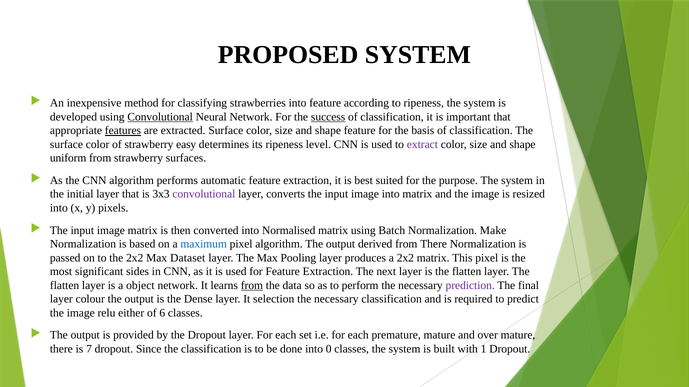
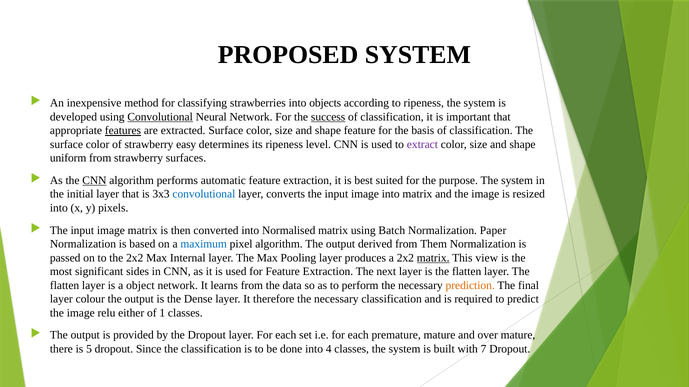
into feature: feature -> objects (325, 103)
CNN underline: none -> present (94, 181)
convolutional colour: purple -> blue (204, 194)
Make: Make -> Paper (493, 231)
from There: There -> Them (434, 244)
Dataset: Dataset -> Internal (188, 258)
matrix underline: none -> present (433, 258)
This pixel: pixel -> view (487, 258)
from underline: present -> none (252, 286)
prediction colour: purple -> orange (470, 286)
selection: selection -> therefore (274, 299)
6: 6 -> 1 (162, 313)
7: 7 -> 5 (89, 349)
0: 0 -> 4 (329, 349)
1: 1 -> 7 (484, 349)
